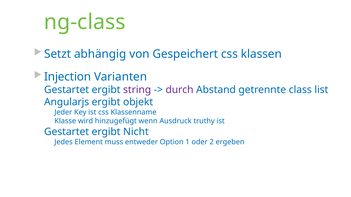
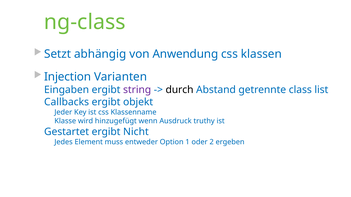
Gespeichert: Gespeichert -> Anwendung (185, 54)
Gestartet: Gestartet -> Eingaben (67, 90)
durch colour: purple -> black (180, 90)
Angularjs: Angularjs -> Callbacks (67, 102)
